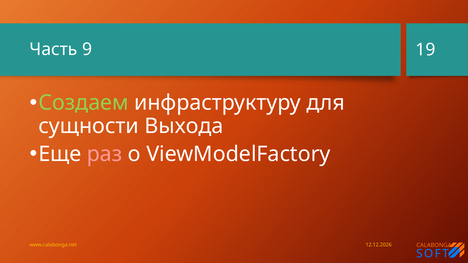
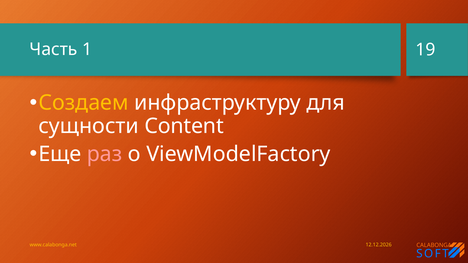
9: 9 -> 1 (87, 50)
Создаем colour: light green -> yellow (83, 103)
Выхода: Выхода -> Content (184, 126)
